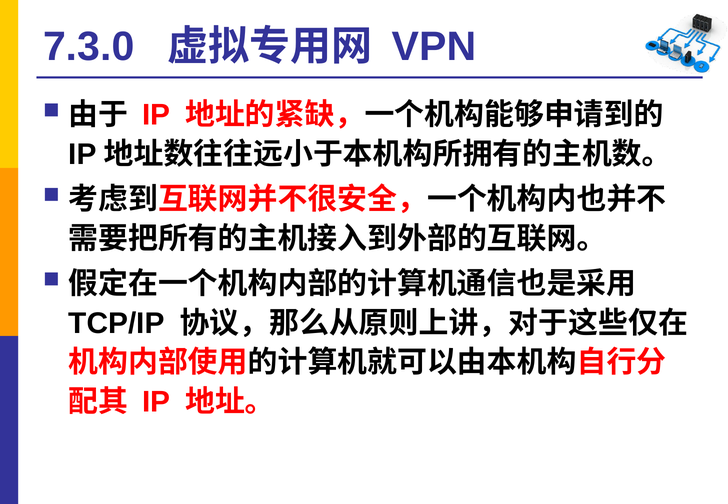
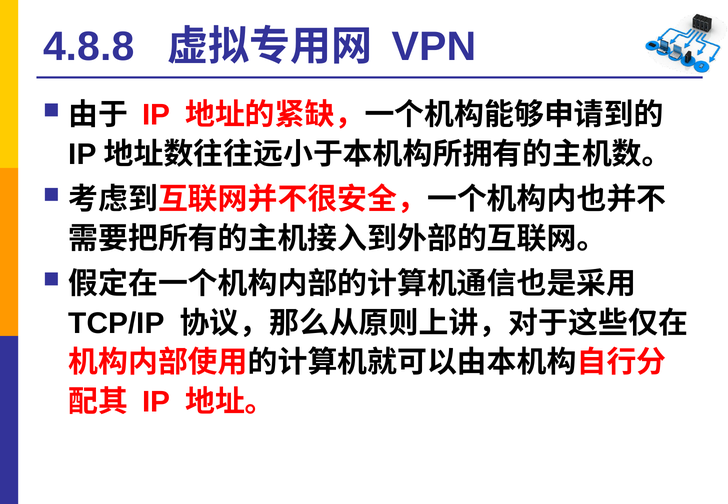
7.3.0: 7.3.0 -> 4.8.8 (89, 47)
